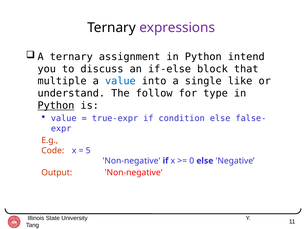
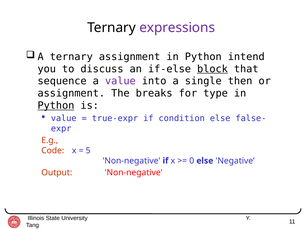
block underline: none -> present (212, 69)
multiple: multiple -> sequence (62, 81)
value colour: blue -> purple (120, 81)
like: like -> then (240, 81)
understand: understand -> assignment (71, 94)
follow: follow -> breaks (154, 94)
